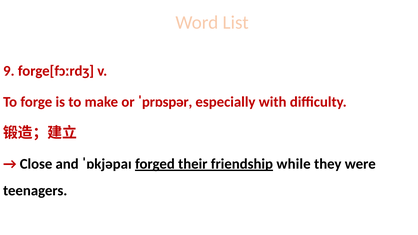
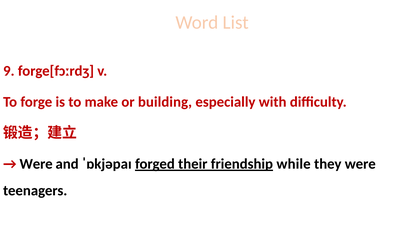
ˈprɒspər: ˈprɒspər -> building (165, 102)
Close: Close -> Were (36, 164)
